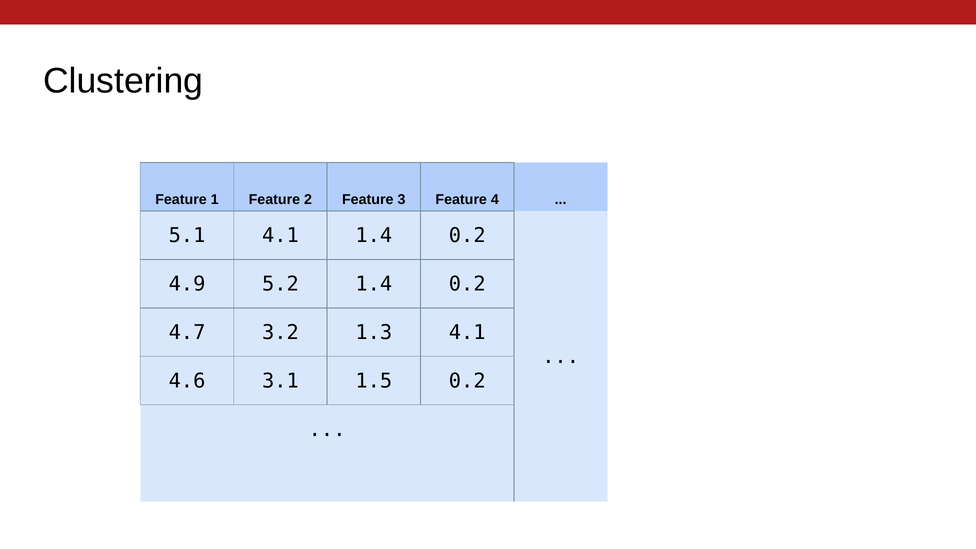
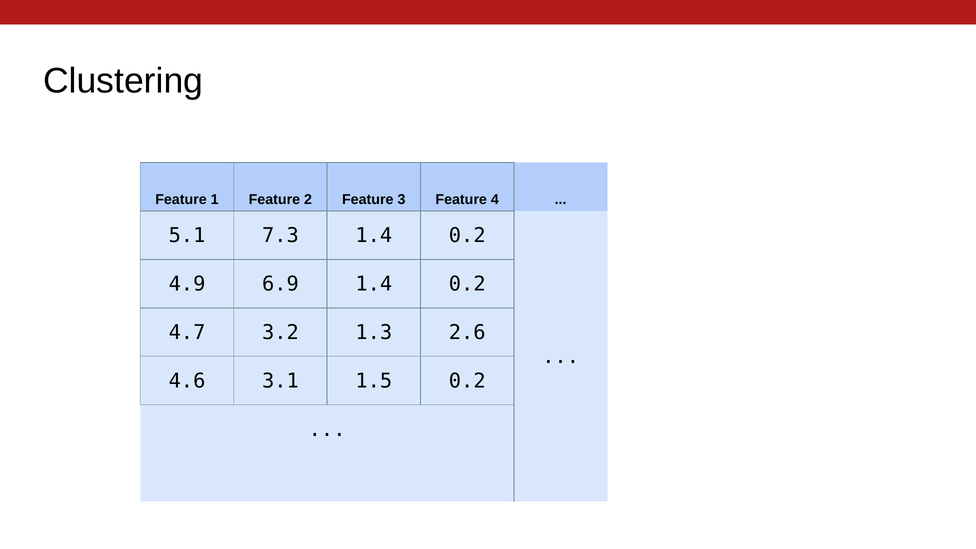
5.1 4.1: 4.1 -> 7.3 (280, 235)
5.2: 5.2 -> 6.9 (280, 284)
1.3 4.1: 4.1 -> 2.6 (467, 332)
